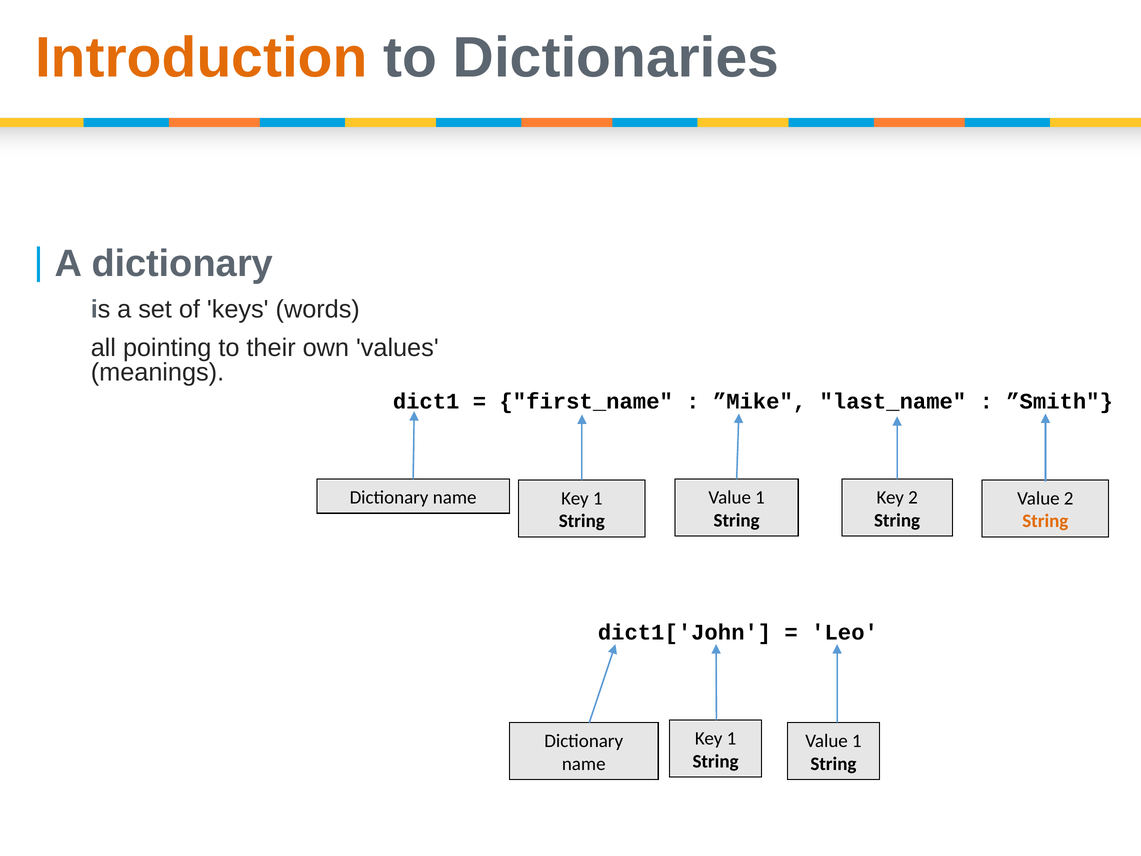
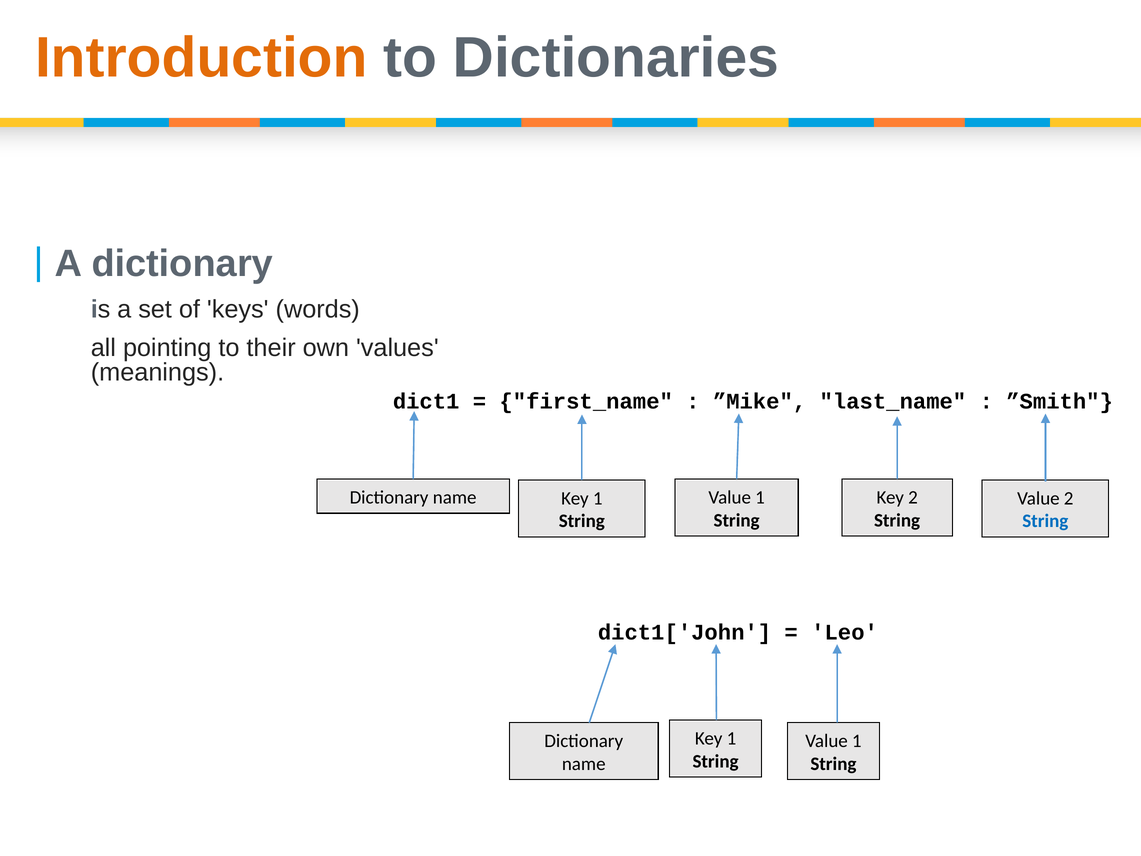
String colour: orange -> blue (1045, 521)
